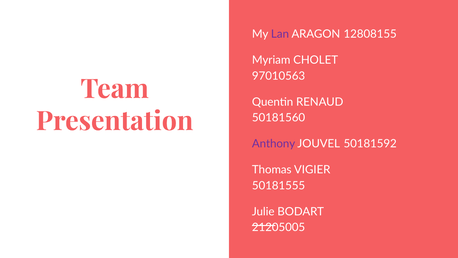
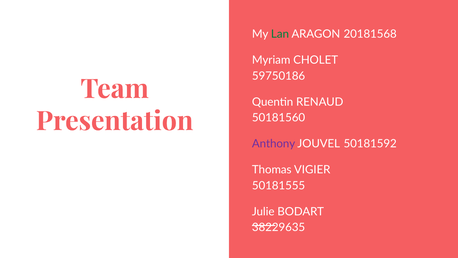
Lan colour: purple -> green (280, 34)
12808155: 12808155 -> 20181568 (370, 34)
97010563: 97010563 -> 59750186 (279, 76)
21205005: 21205005 -> 38229635 (279, 227)
